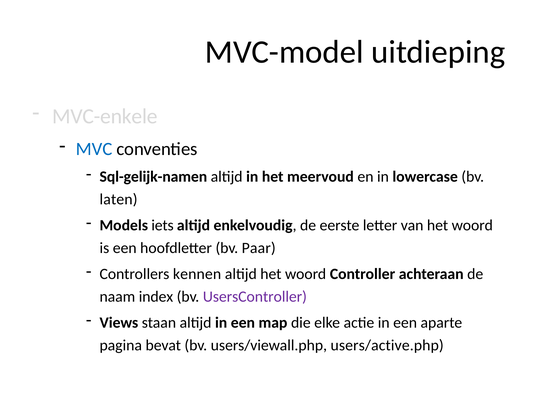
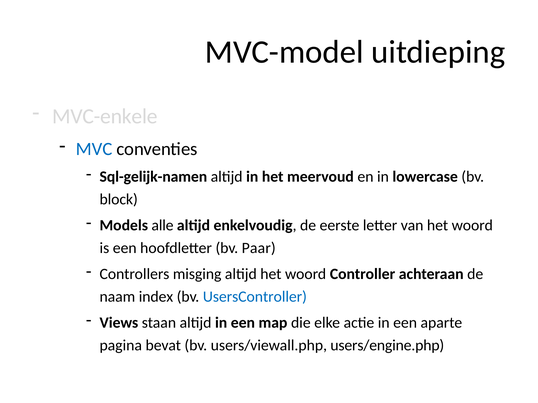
laten: laten -> block (119, 200)
iets: iets -> alle (162, 226)
kennen: kennen -> misging (197, 274)
UsersController colour: purple -> blue (255, 297)
users/active.php: users/active.php -> users/engine.php (387, 346)
